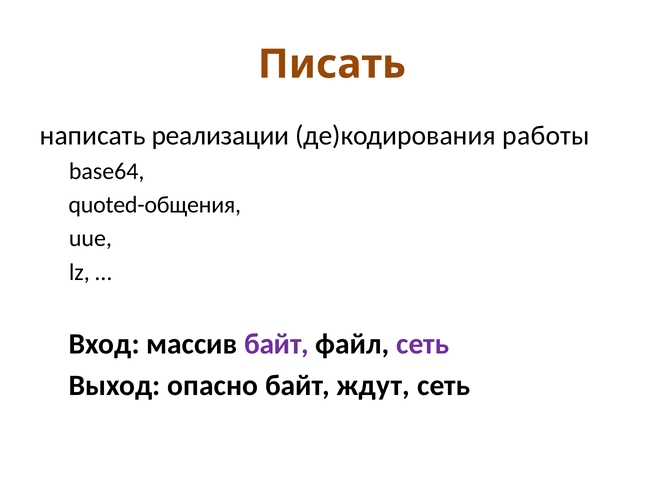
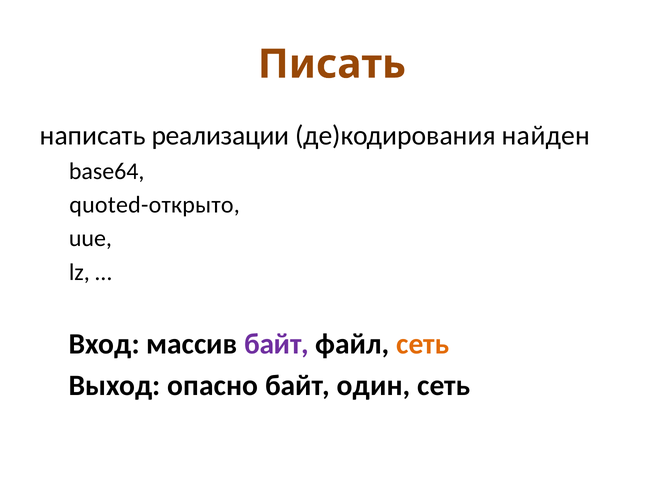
работы: работы -> найден (546, 136)
quoted-общения: quoted-общения -> quoted-открыто (155, 205)
сеть colour: purple -> orange (423, 344)
ждут: ждут -> один (374, 385)
